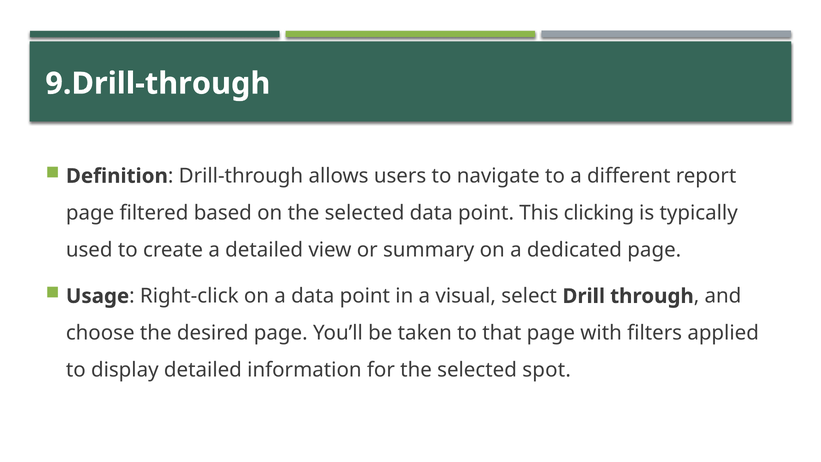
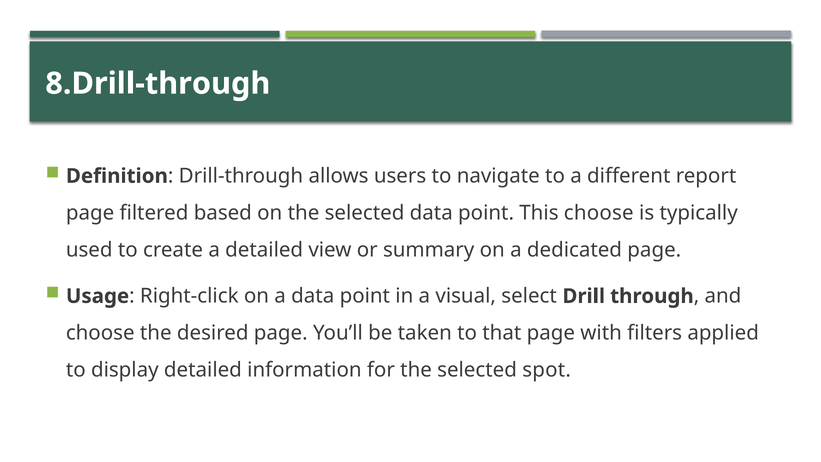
9.Drill-through: 9.Drill-through -> 8.Drill-through (158, 84)
This clicking: clicking -> choose (599, 213)
